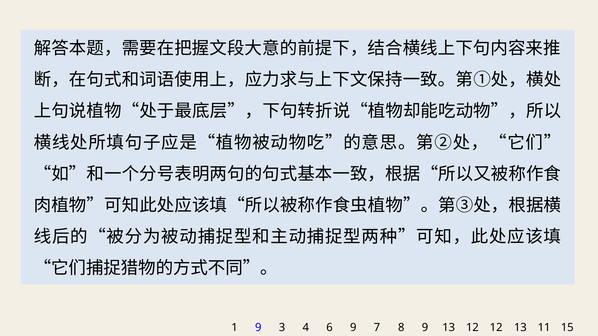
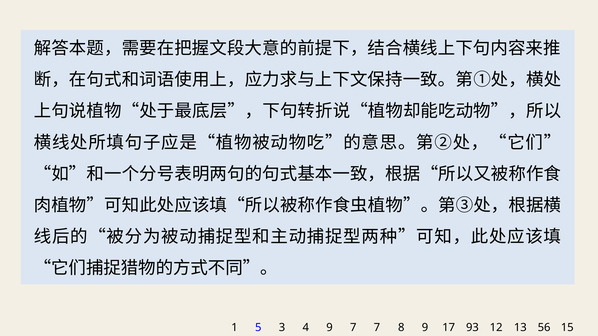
1 9: 9 -> 5 (258, 328)
4 6: 6 -> 9 (329, 328)
3 9: 9 -> 7 (353, 328)
9 13: 13 -> 17 (449, 328)
8 12: 12 -> 93 (472, 328)
11: 11 -> 56 (544, 328)
